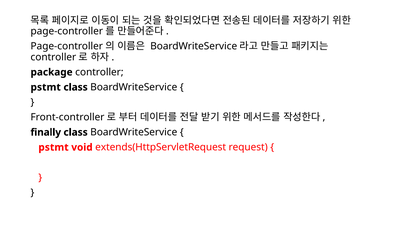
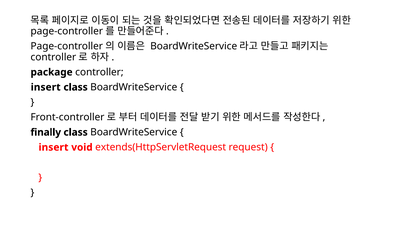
pstmt: pstmt -> insert (46, 87)
pstmt: pstmt -> insert (53, 147)
